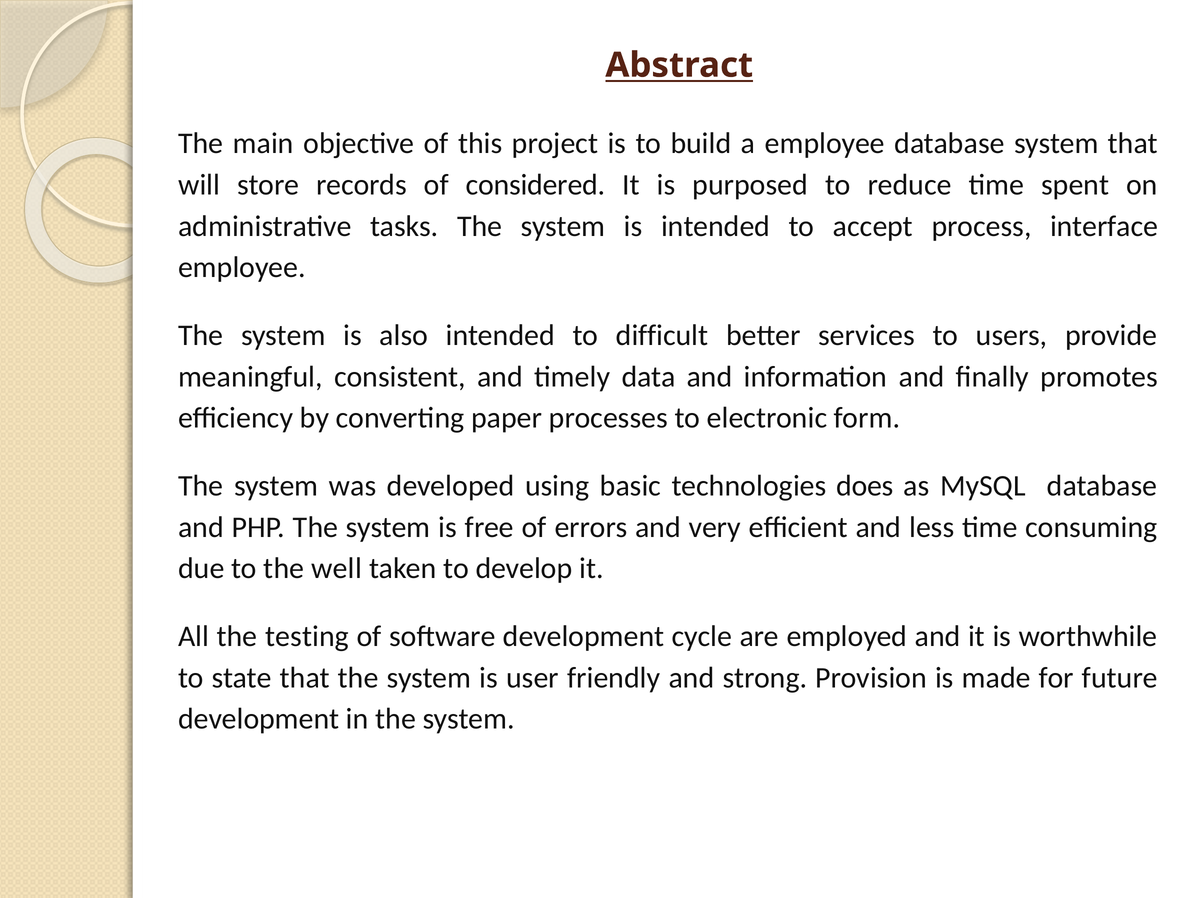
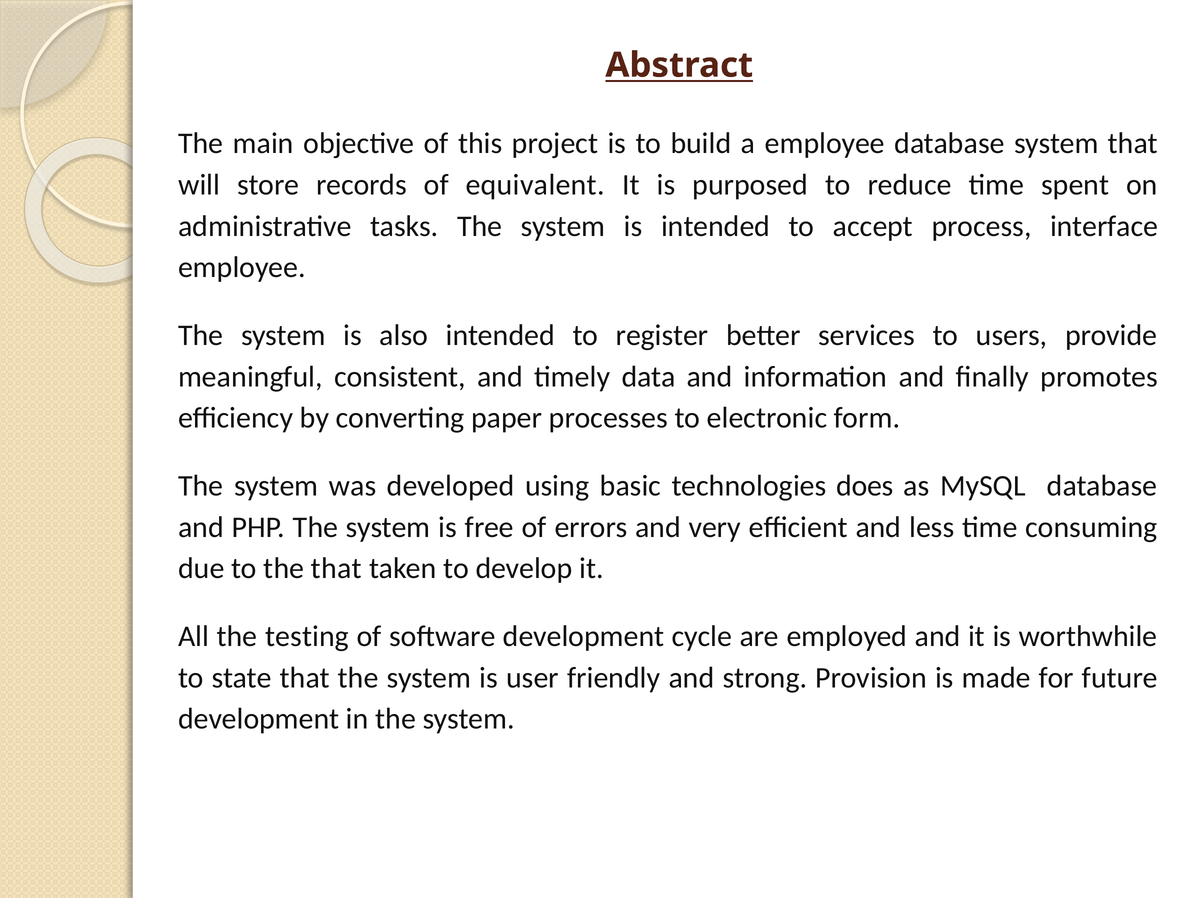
considered: considered -> equivalent (535, 185)
difficult: difficult -> register (662, 336)
the well: well -> that (336, 569)
